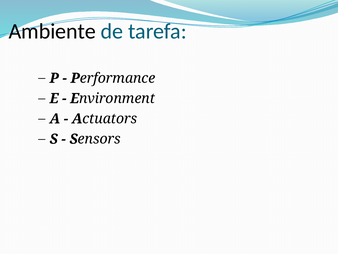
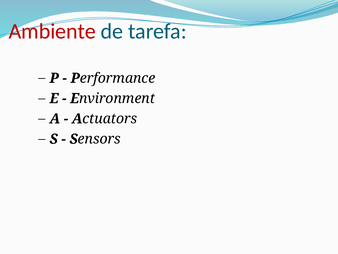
Ambiente colour: black -> red (52, 31)
